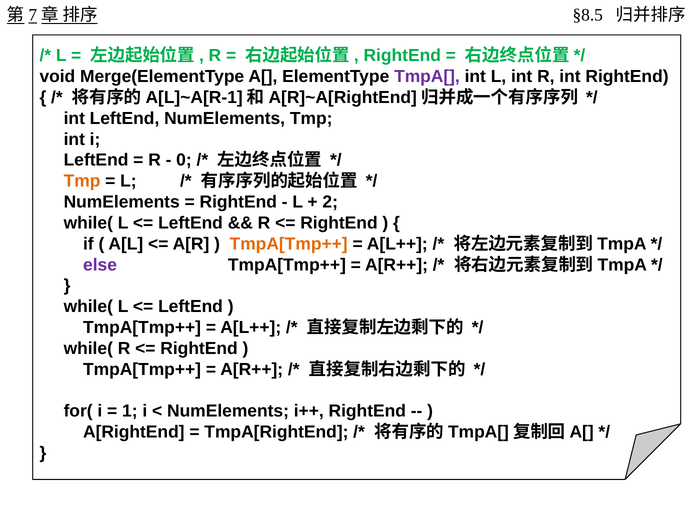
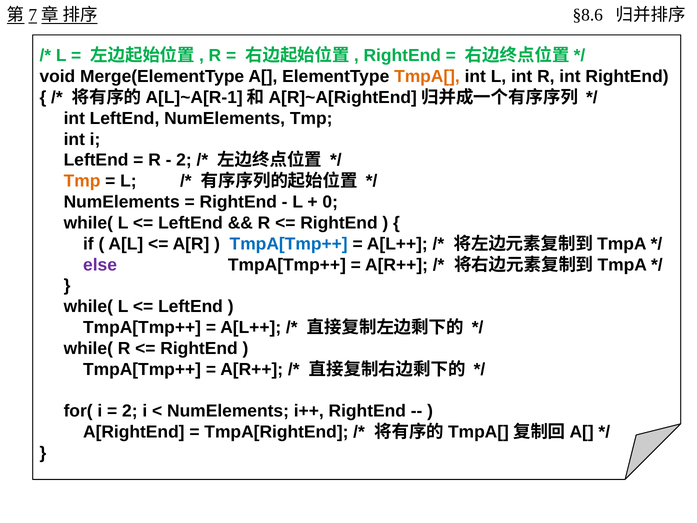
§8.5: §8.5 -> §8.6 (588, 15)
TmpA[ colour: purple -> orange (427, 76)
0: 0 -> 2 (184, 160)
2: 2 -> 0 (330, 202)
TmpA[Tmp++ colour: orange -> blue (289, 244)
1: 1 -> 2 (130, 411)
